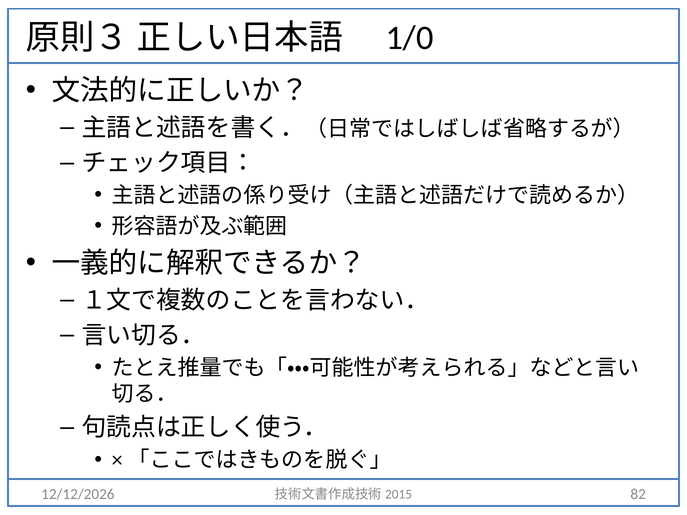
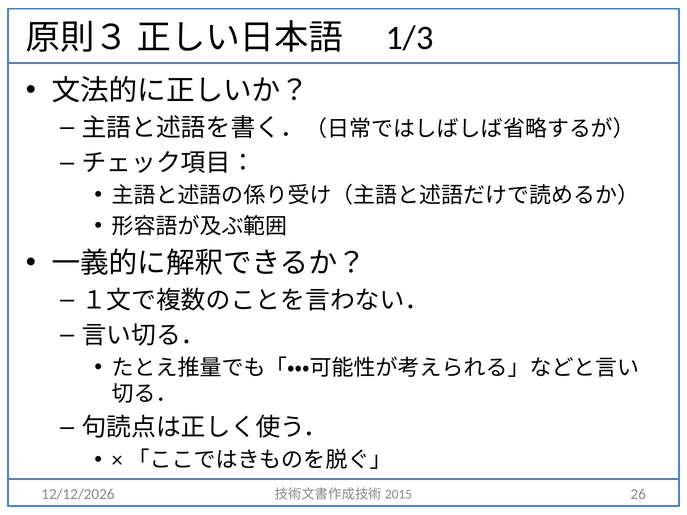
1/0: 1/0 -> 1/3 (410, 38)
82: 82 -> 26 (638, 495)
